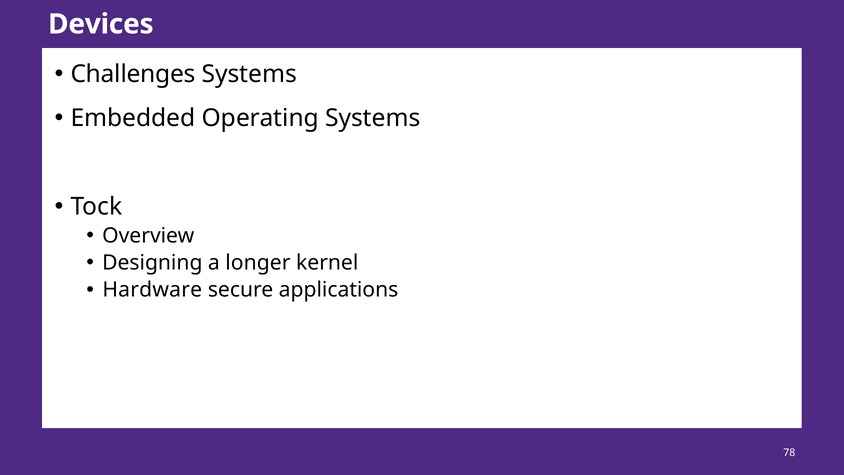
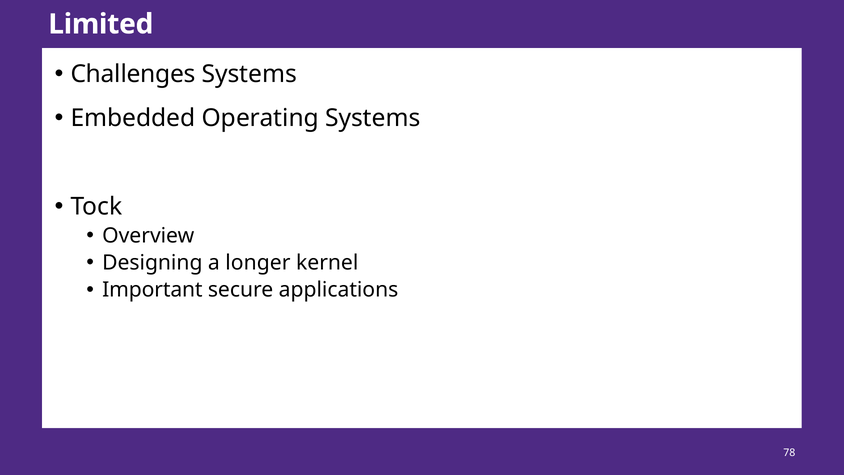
Devices: Devices -> Limited (101, 24)
Hardware: Hardware -> Important (152, 290)
